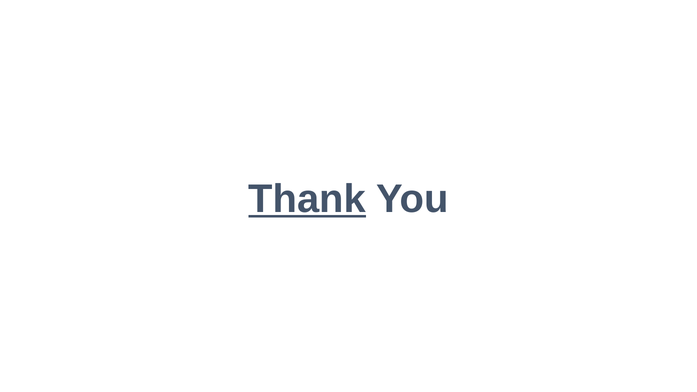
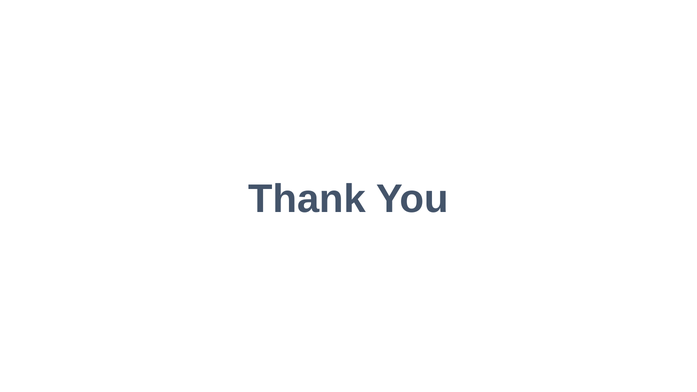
Thank underline: present -> none (307, 199)
